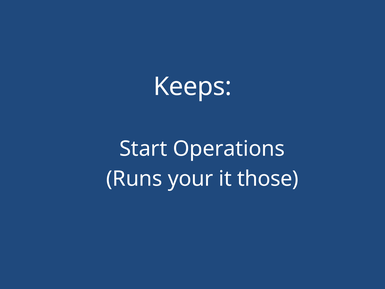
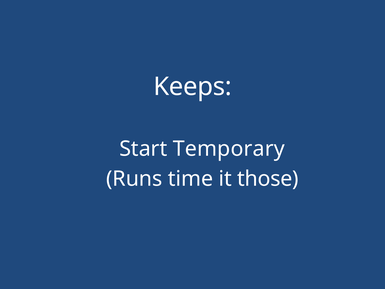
Operations: Operations -> Temporary (229, 149)
your: your -> time (190, 179)
